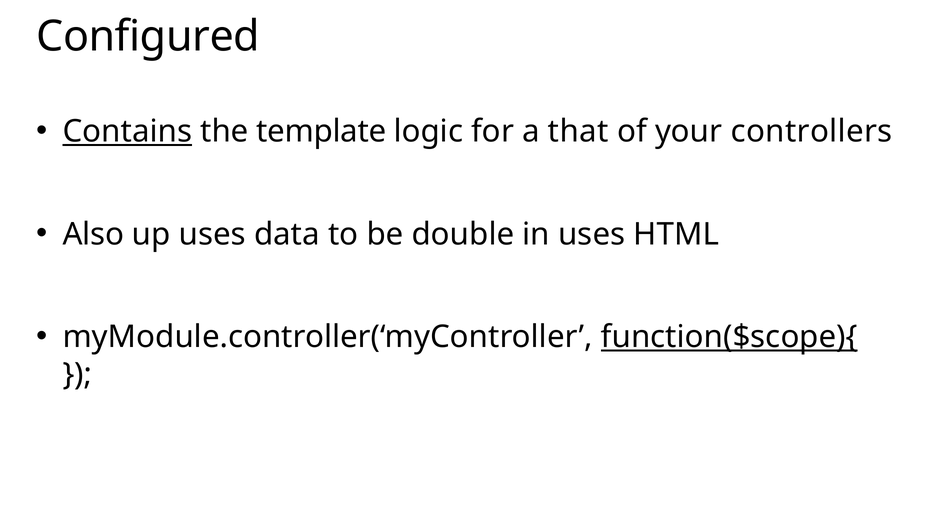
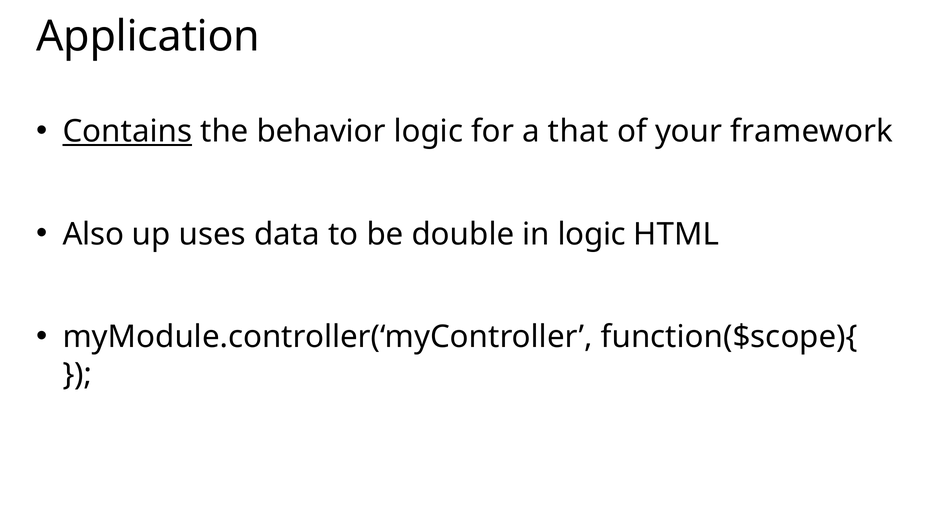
Configured: Configured -> Application (148, 36)
template: template -> behavior (321, 131)
controllers: controllers -> framework (812, 131)
in uses: uses -> logic (592, 234)
function($scope){ underline: present -> none (729, 337)
